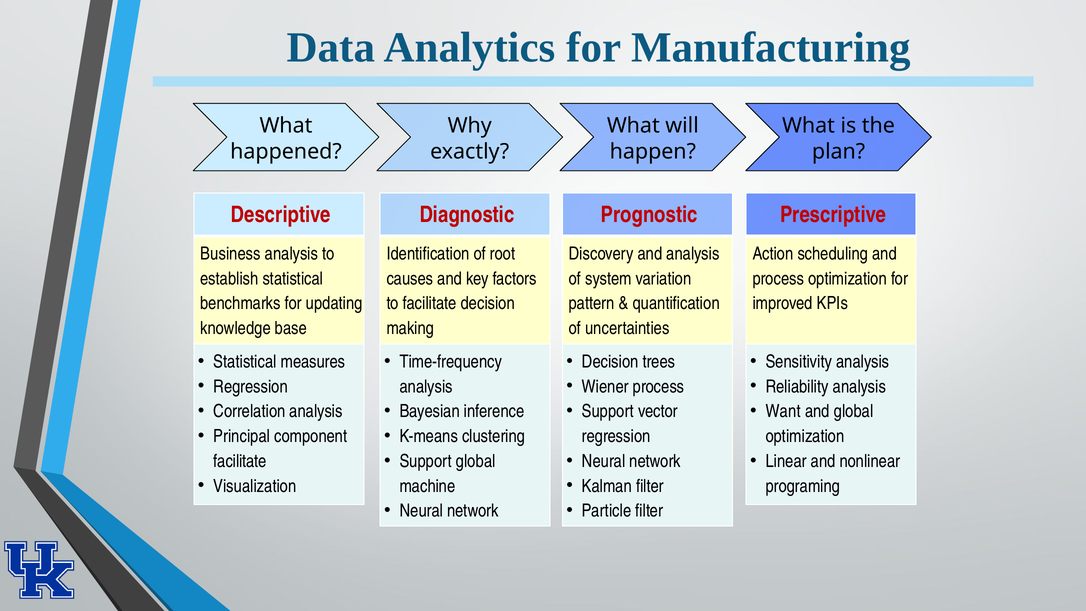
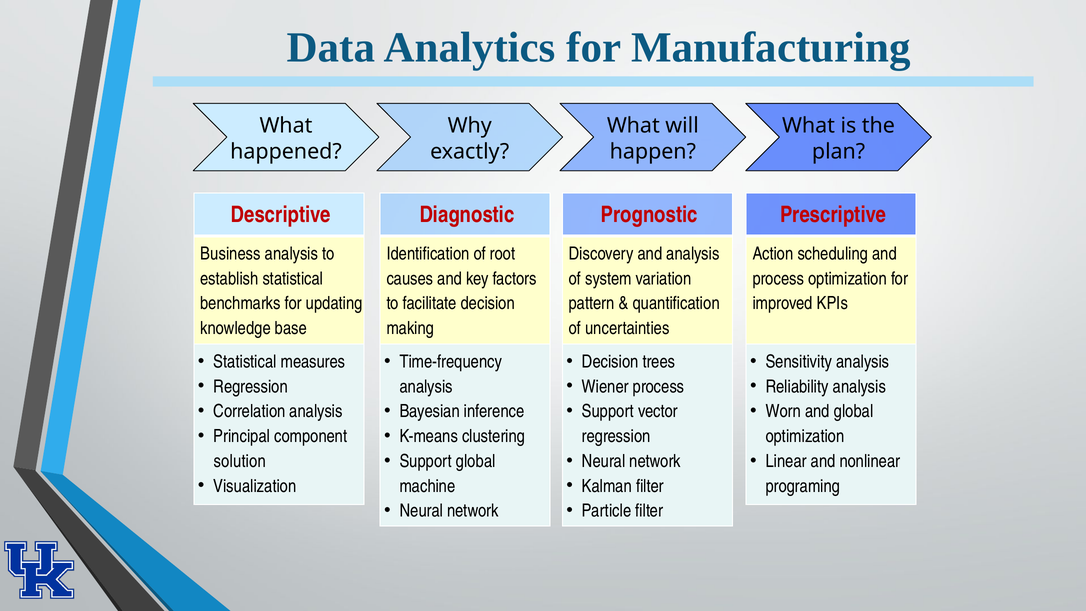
Want: Want -> Worn (783, 411)
facilitate: facilitate -> solution (240, 461)
